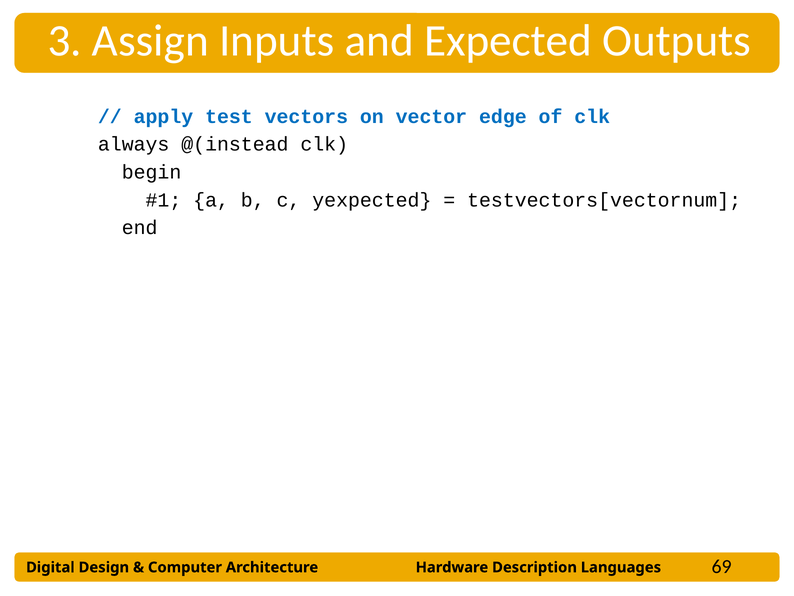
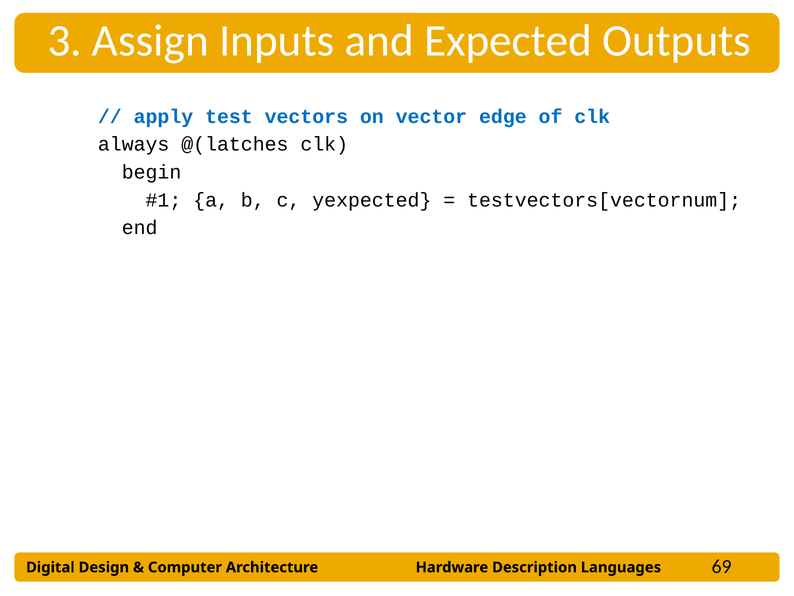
@(instead: @(instead -> @(latches (235, 144)
